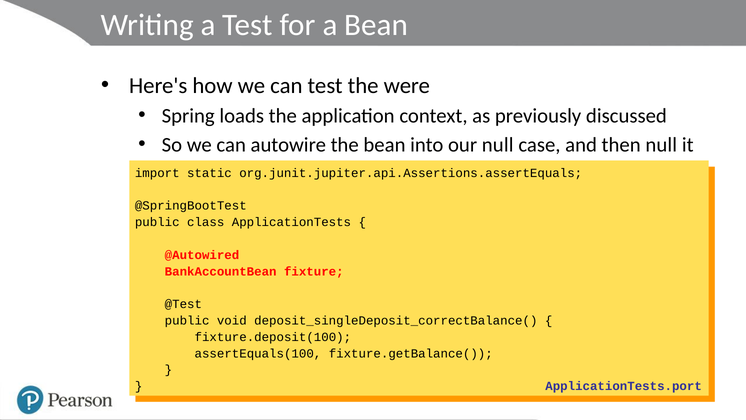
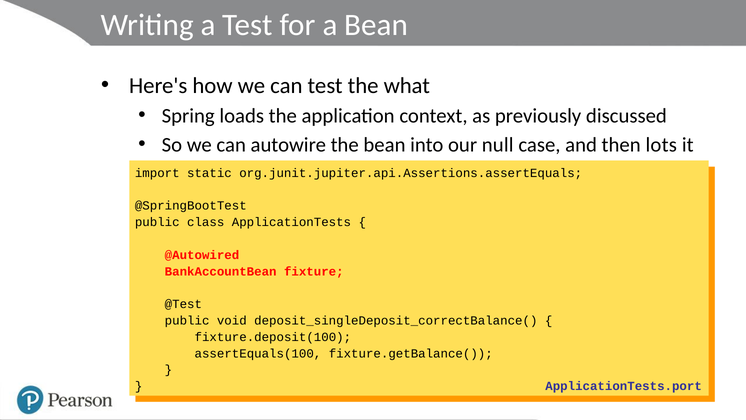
were: were -> what (407, 85)
then null: null -> lots (661, 145)
